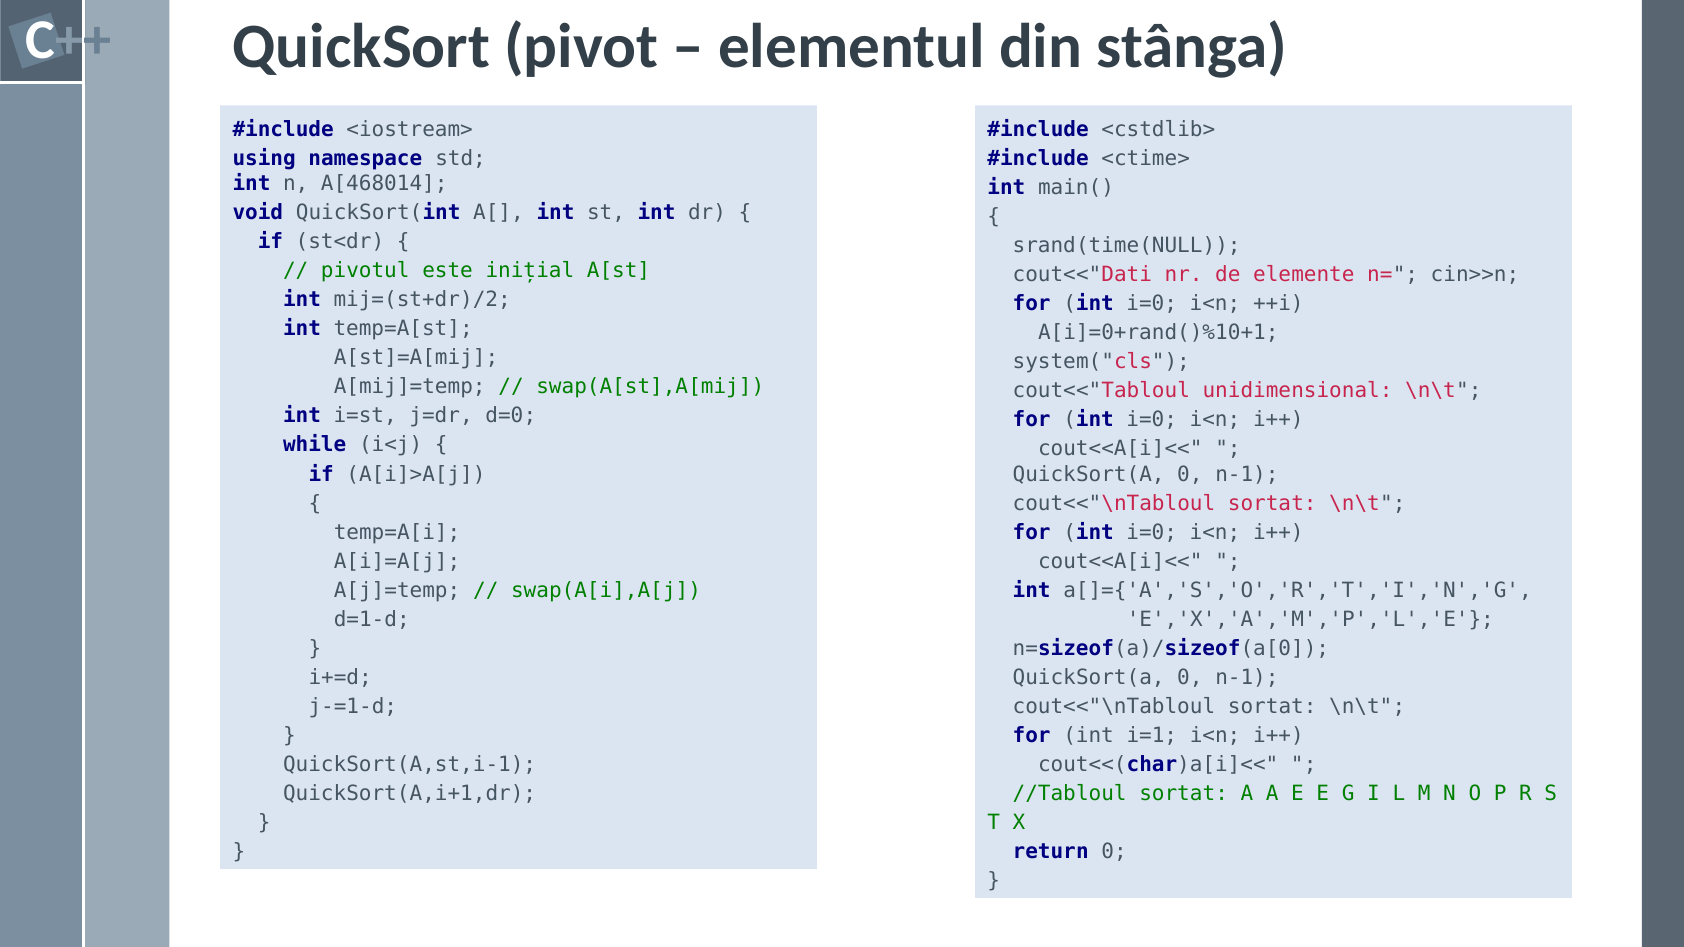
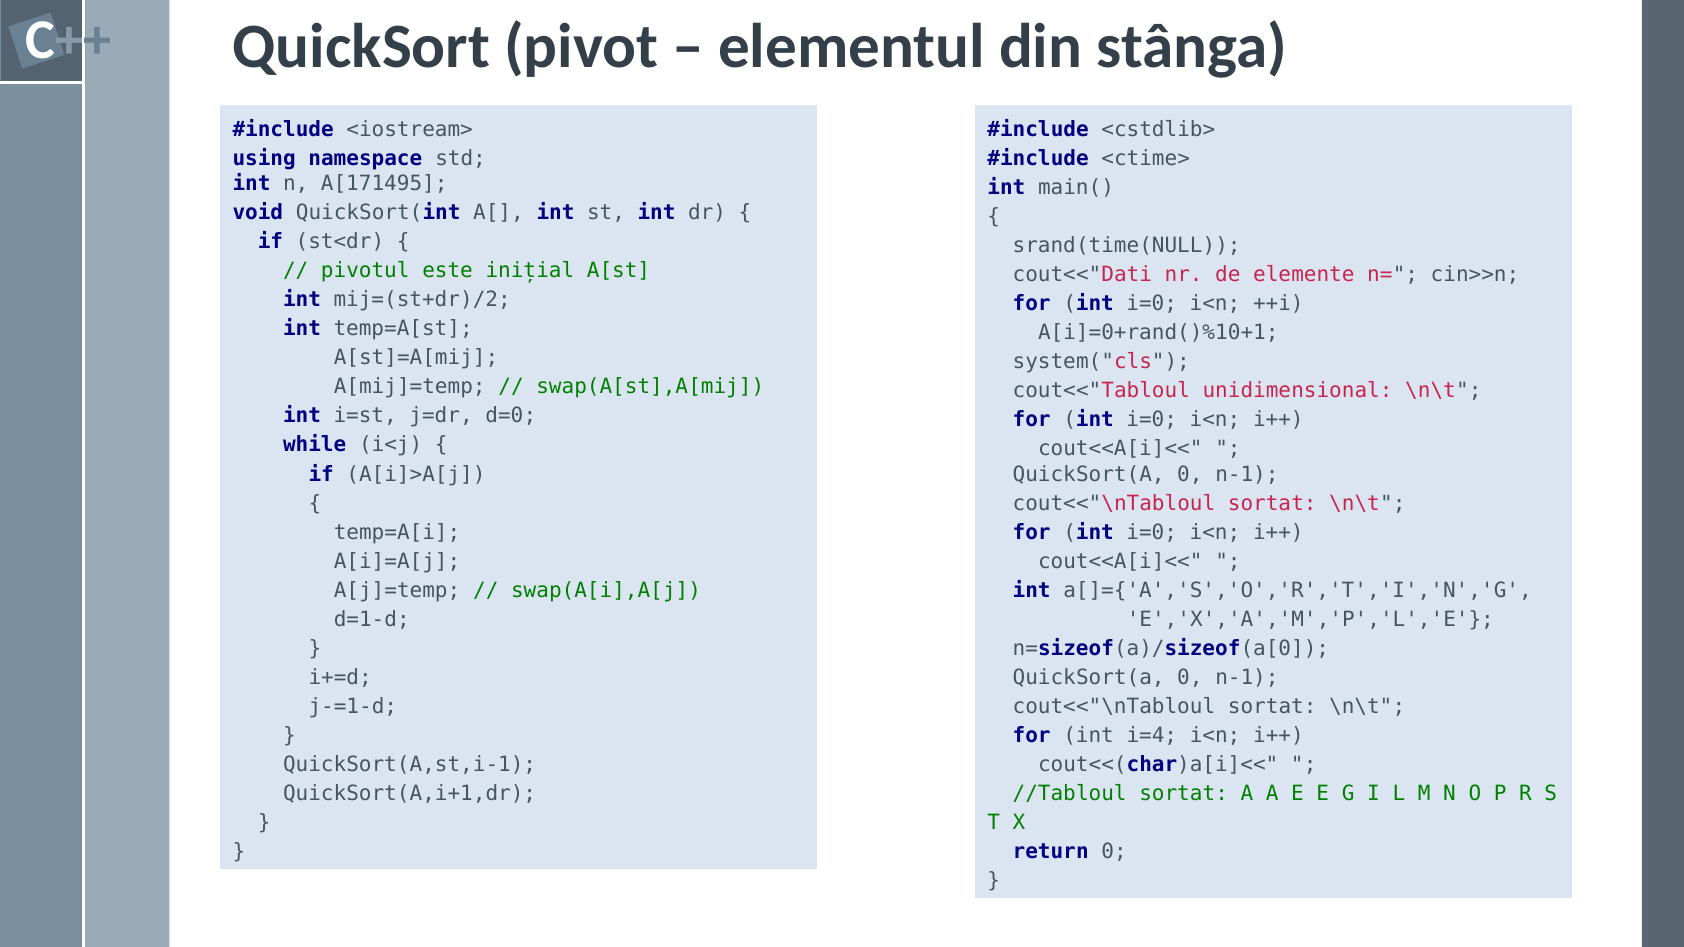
A[468014: A[468014 -> A[171495 (384, 184)
i=1: i=1 -> i=4 (1152, 736)
